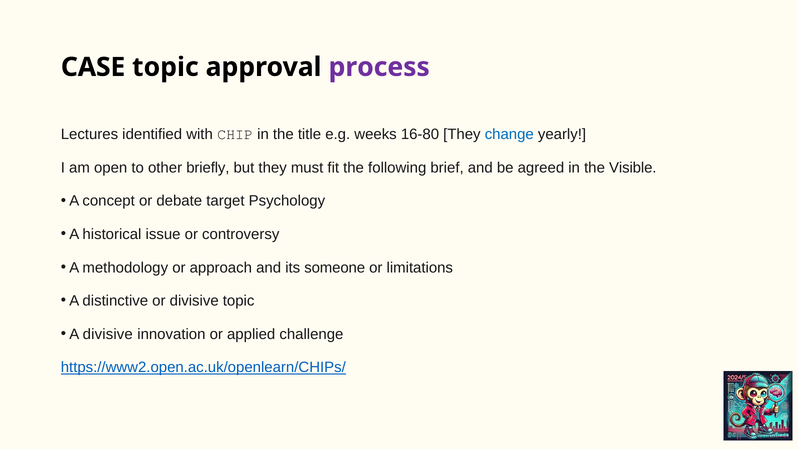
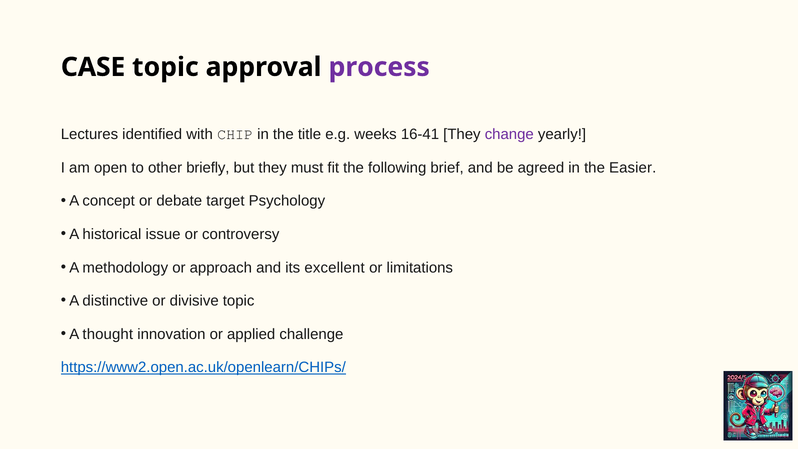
16-80: 16-80 -> 16-41 (420, 135)
change colour: blue -> purple (509, 135)
Visible: Visible -> Easier (633, 168)
someone: someone -> excellent (335, 267)
A divisive: divisive -> thought (108, 334)
